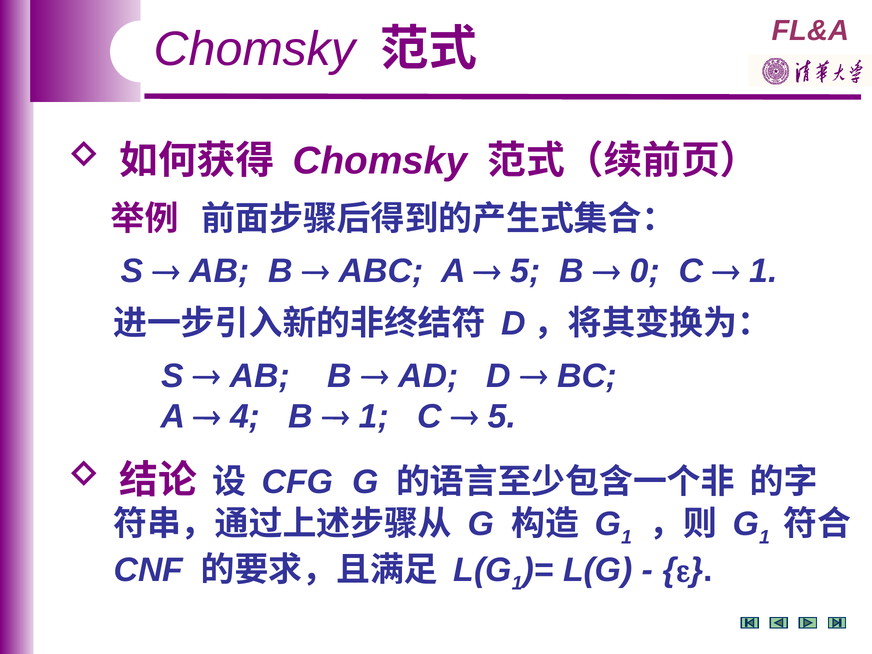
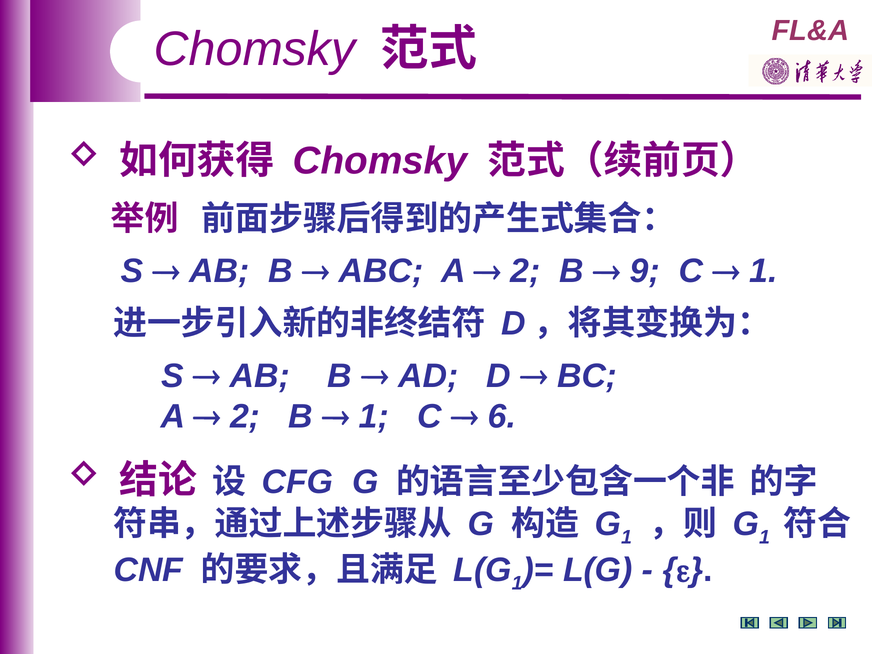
5: 5 -> 2 (525, 271)
0: 0 -> 9 (645, 271)
4: 4 -> 2 (245, 417)
5: 5 -> 6 (502, 417)
